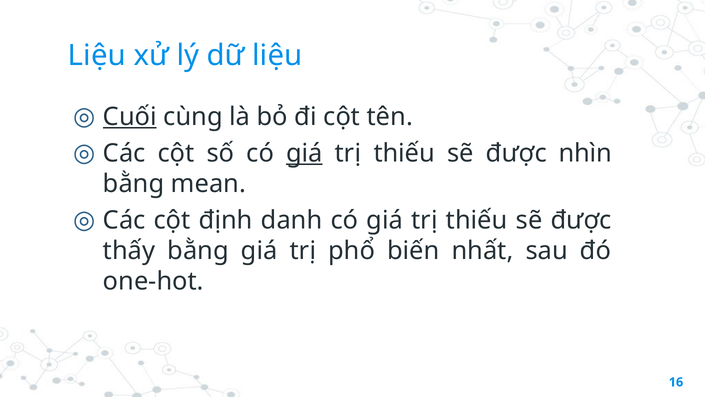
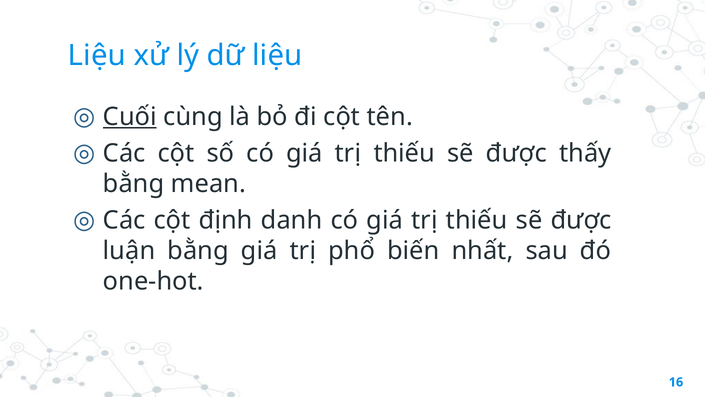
giá underline: present -> none (304, 153)
nhìn: nhìn -> thấy (585, 153)
thấy: thấy -> luận (129, 251)
